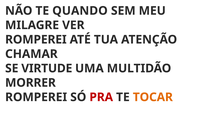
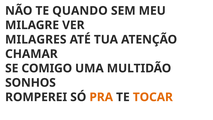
ROMPEREI: ROMPEREI -> MILAGRES (36, 39)
VIRTUDE: VIRTUDE -> COMIGO (47, 68)
MORRER: MORRER -> SONHOS (30, 83)
PRA colour: red -> orange (101, 97)
